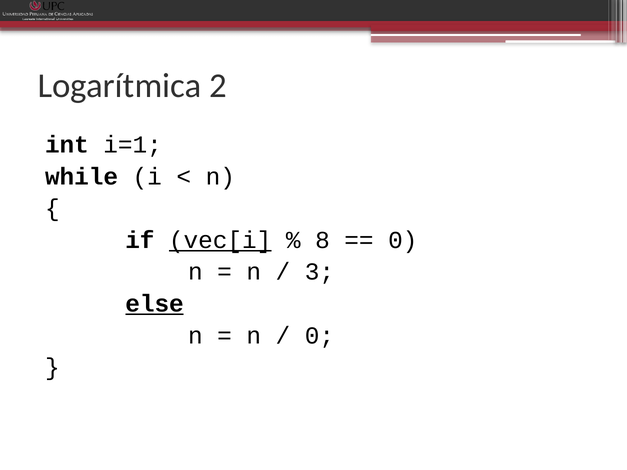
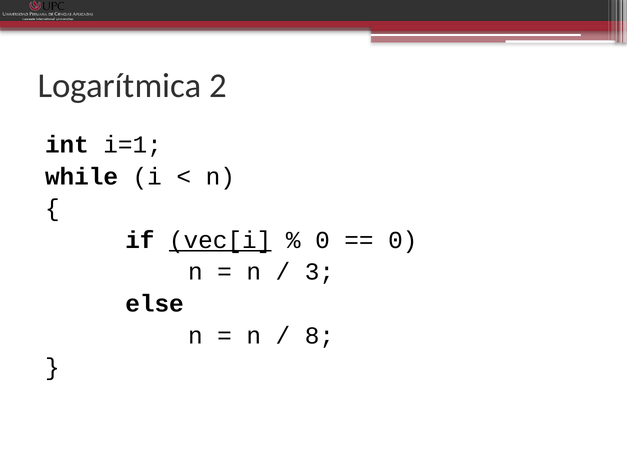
8: 8 -> 0 (322, 240)
else underline: present -> none (155, 304)
0: 0 -> 8 (319, 336)
